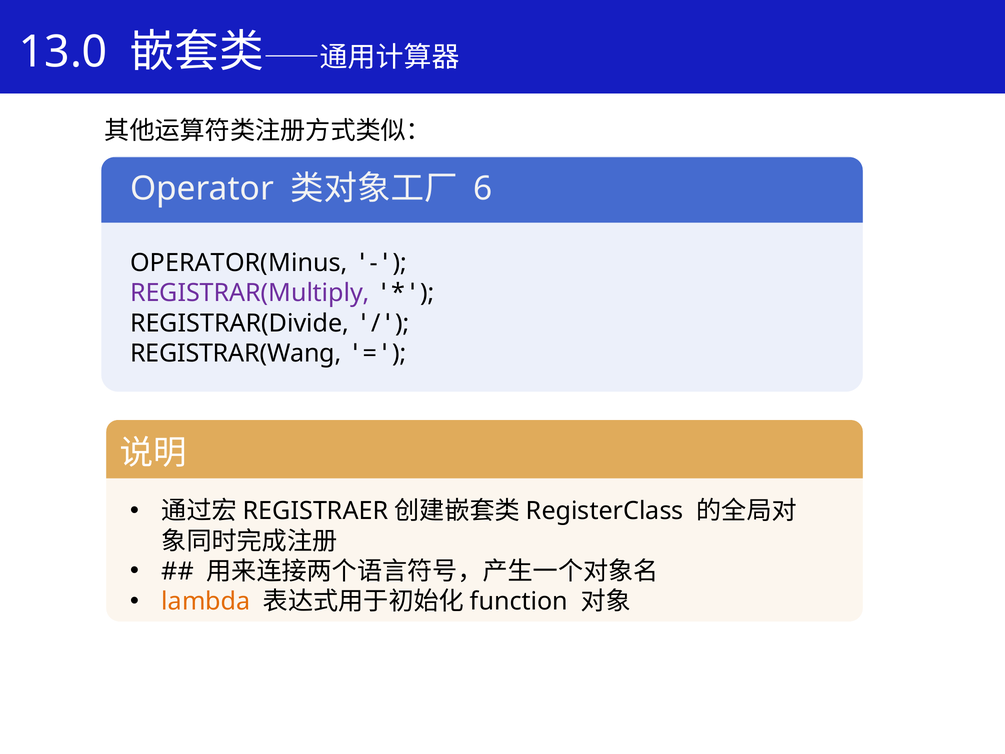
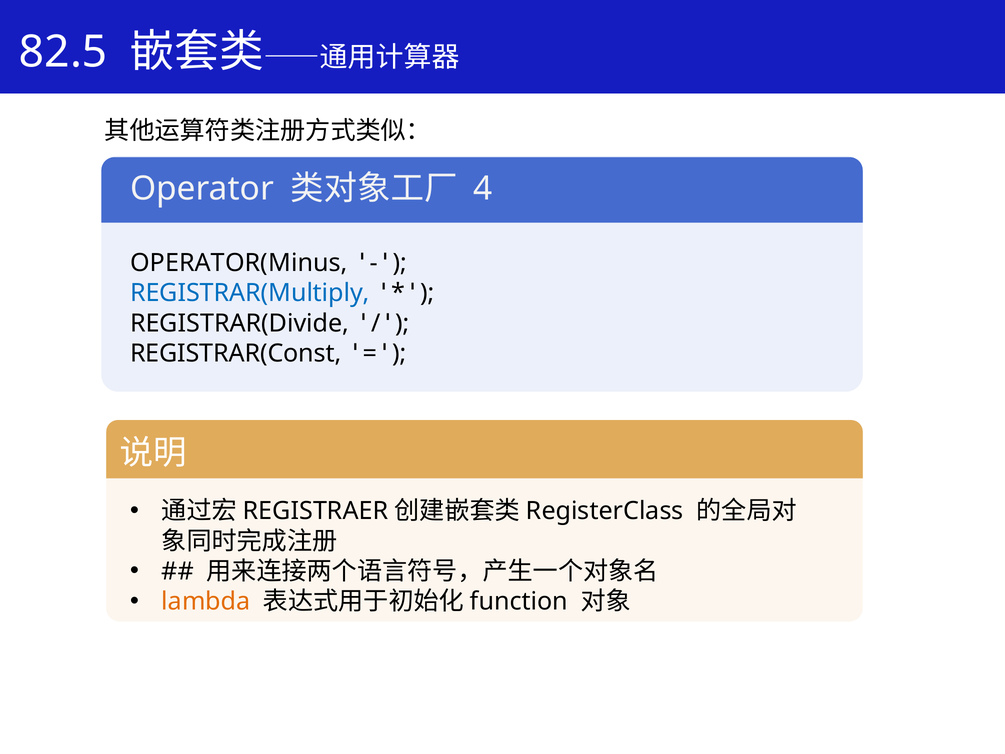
13.0: 13.0 -> 82.5 (63, 52)
6: 6 -> 4 (483, 188)
REGISTRAR(Multiply colour: purple -> blue (250, 293)
REGISTRAR(Wang: REGISTRAR(Wang -> REGISTRAR(Const (236, 353)
